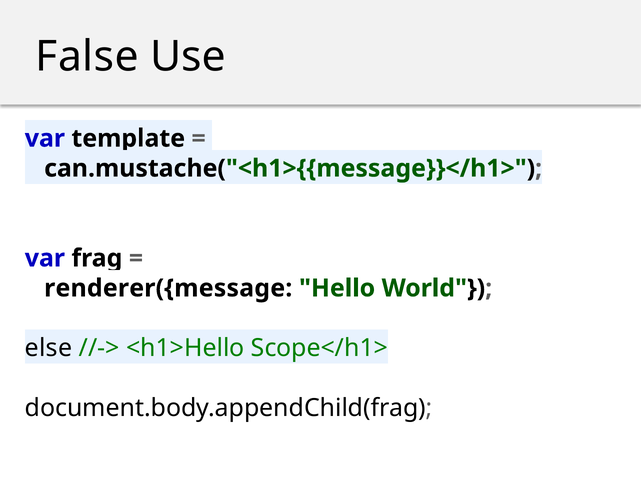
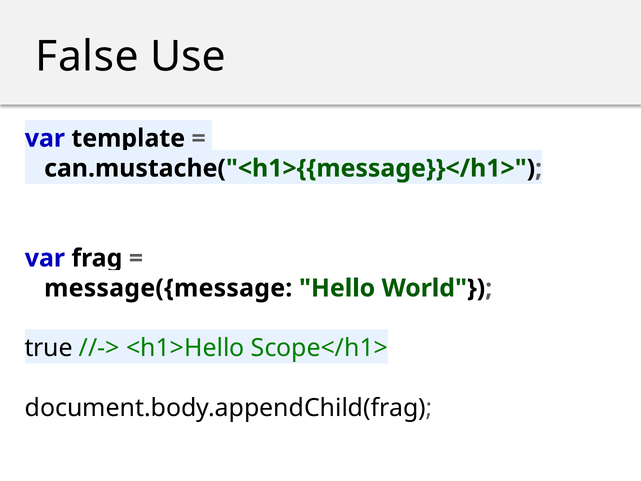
renderer({message: renderer({message -> message({message (168, 288)
else: else -> true (49, 348)
